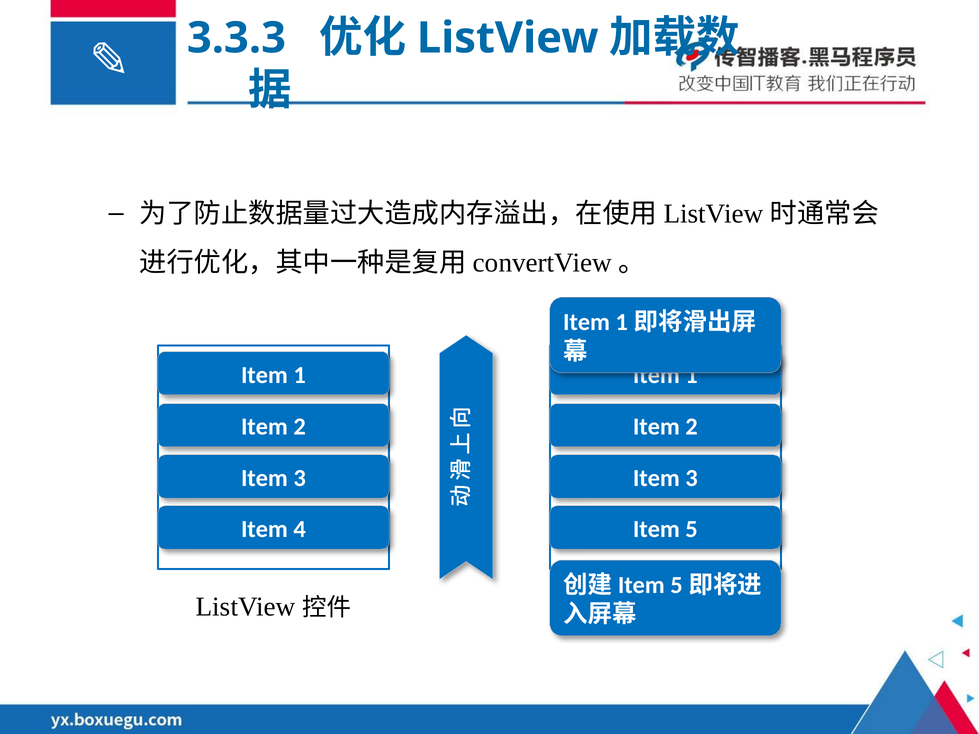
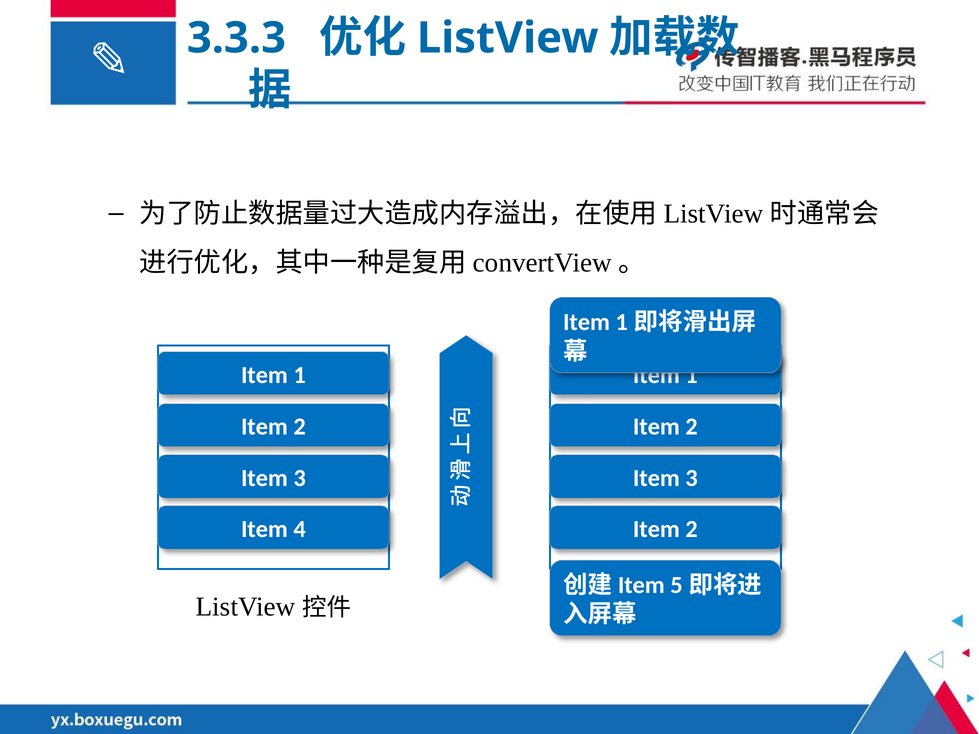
5: 5 -> 2 (692, 529)
